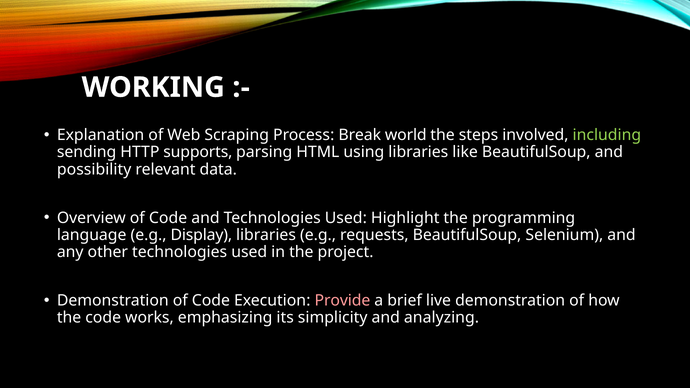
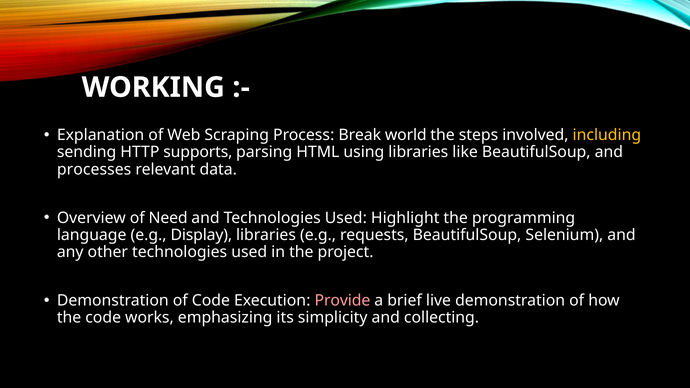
including colour: light green -> yellow (607, 135)
possibility: possibility -> processes (94, 169)
Overview of Code: Code -> Need (168, 218)
analyzing: analyzing -> collecting (442, 318)
